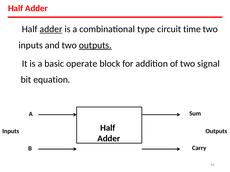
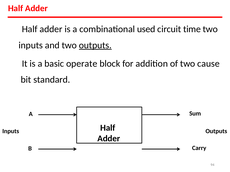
adder underline: present -> none (51, 29)
type: type -> used (146, 29)
signal: signal -> cause (208, 64)
equation: equation -> standard (52, 80)
